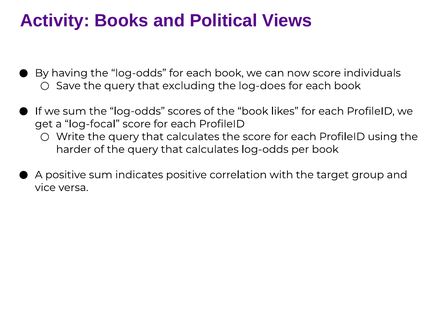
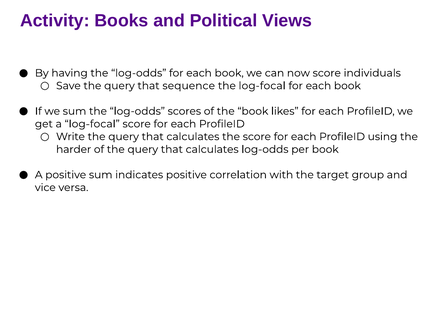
excluding: excluding -> sequence (189, 86)
the log-does: log-does -> log-focal (262, 86)
